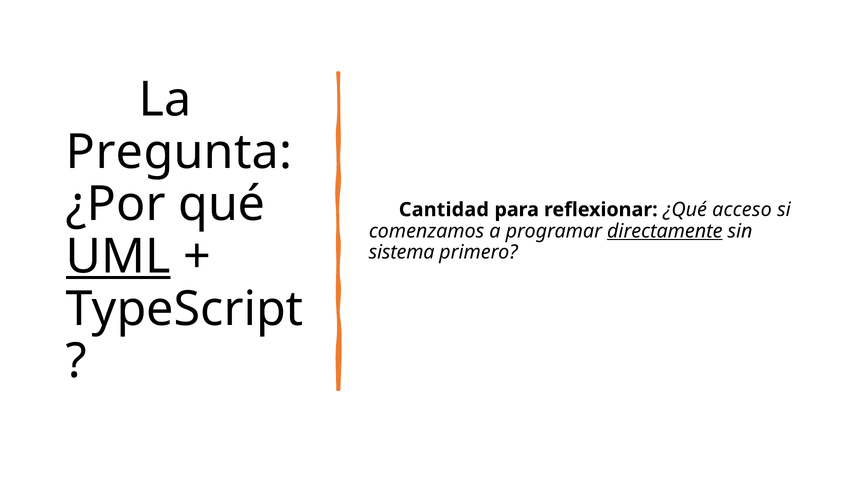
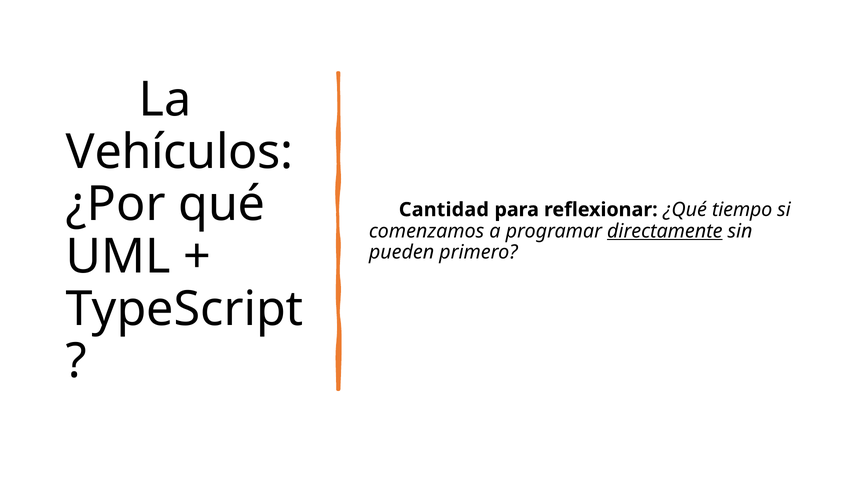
Pregunta: Pregunta -> Vehículos (180, 152)
acceso: acceso -> tiempo (742, 210)
UML underline: present -> none (118, 257)
sistema: sistema -> pueden (402, 252)
